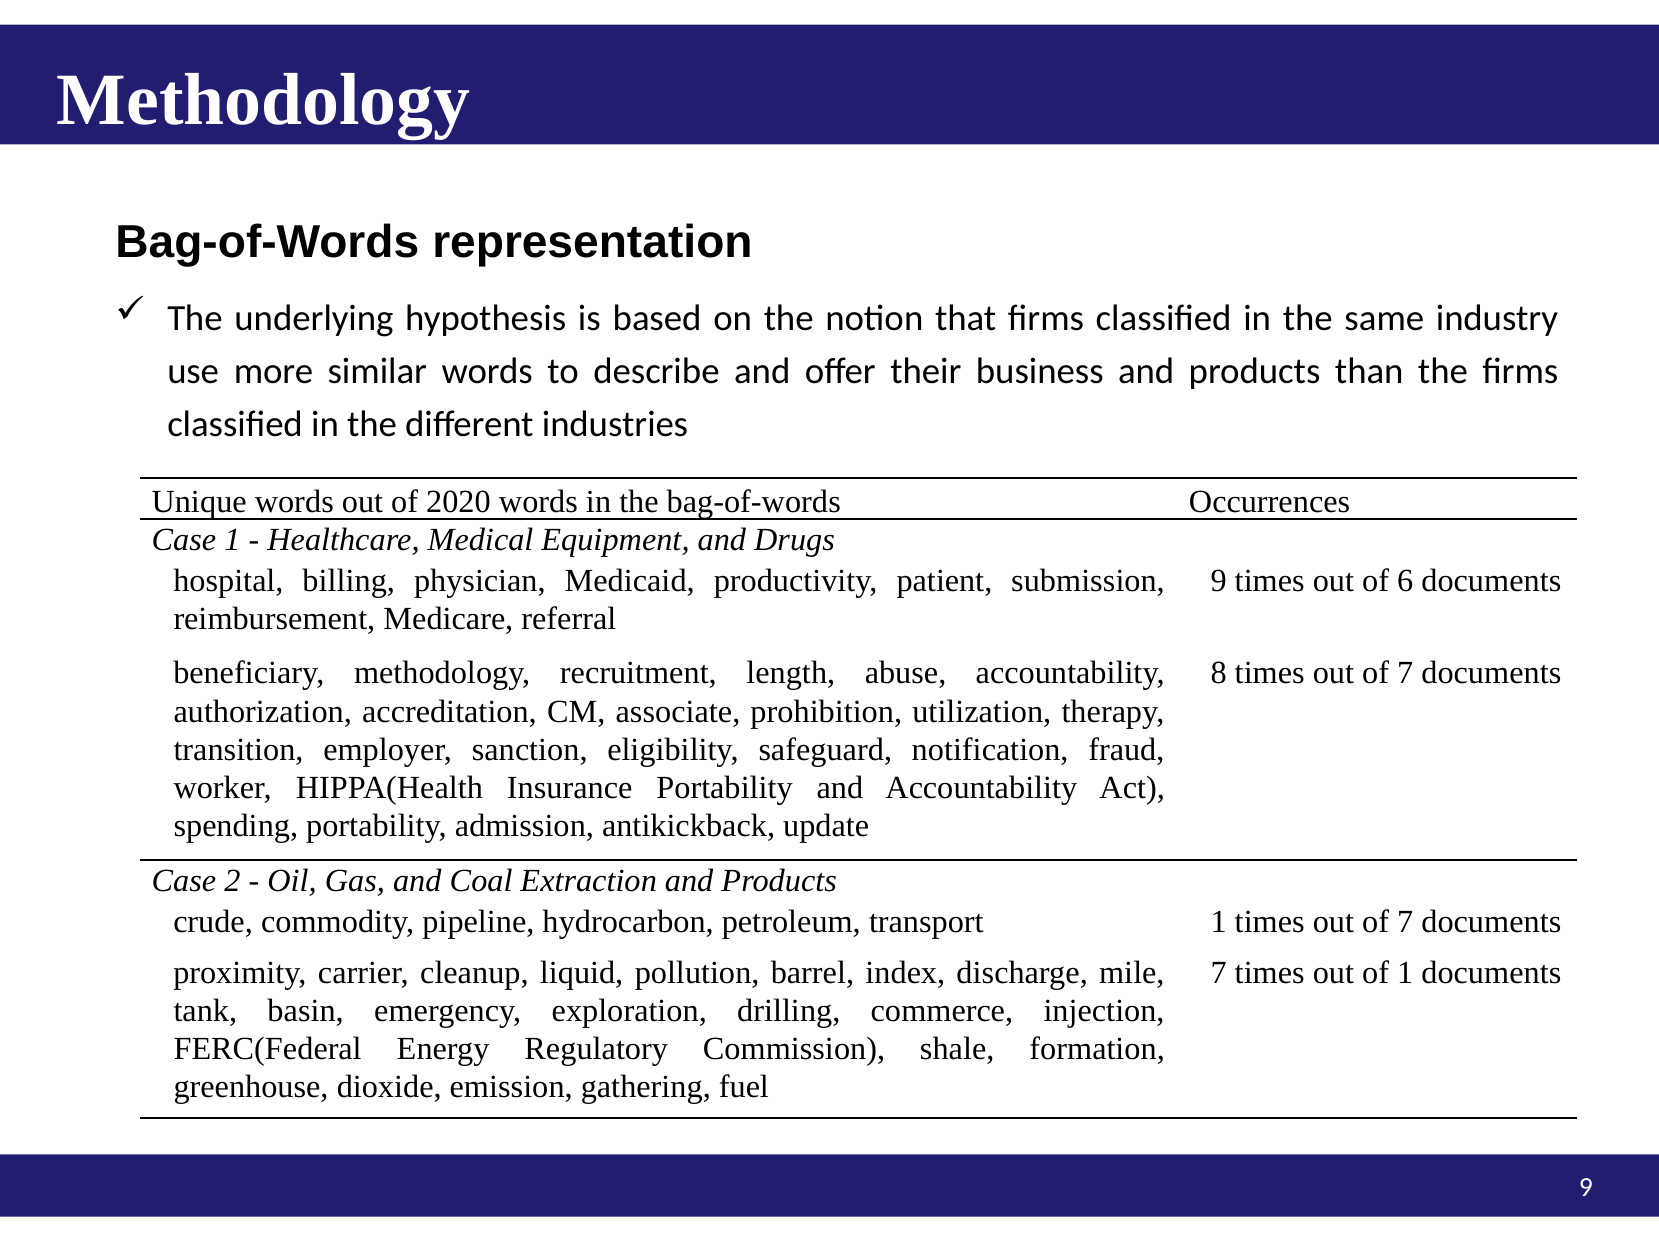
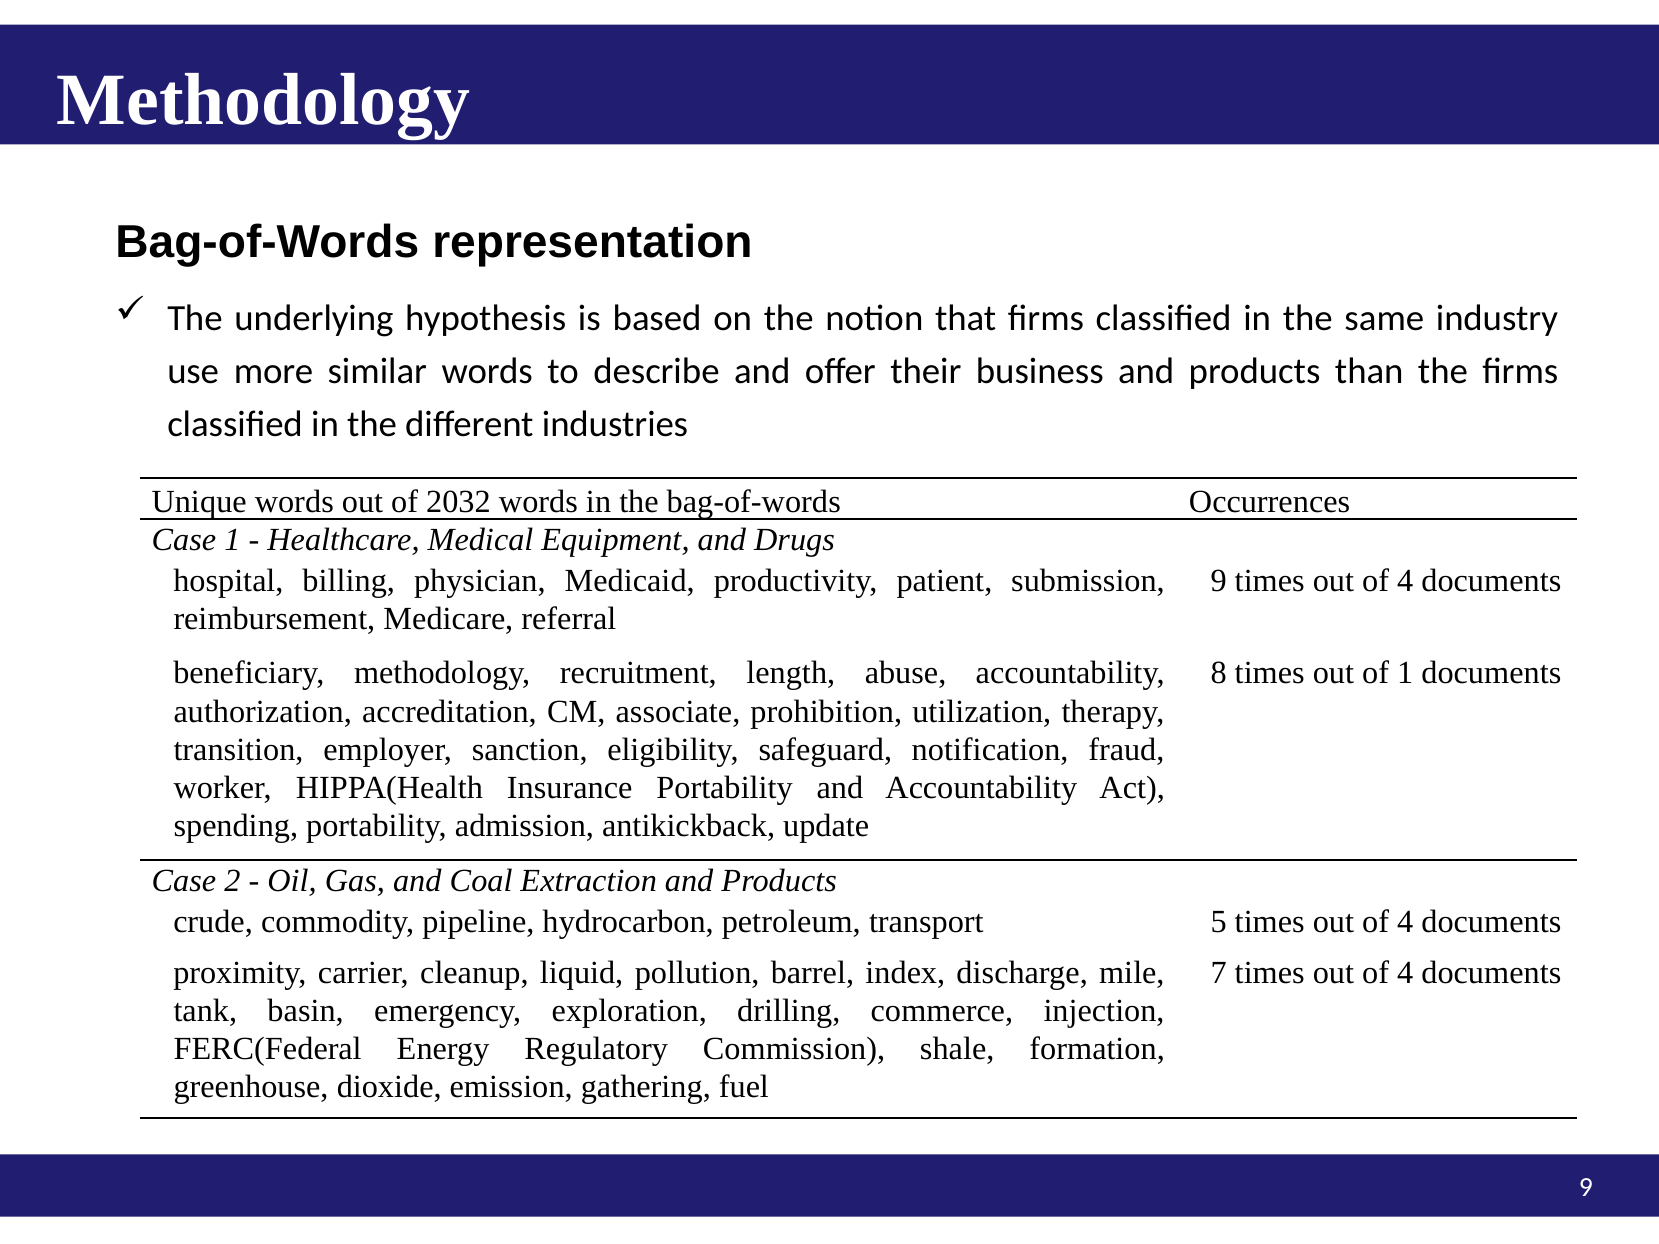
2020: 2020 -> 2032 (458, 502)
6: 6 -> 4 (1405, 581)
7: 7 -> 1 (1405, 673)
transport 1: 1 -> 5 (1219, 922)
7: 7 -> 4 (1405, 922)
1: 1 -> 4 (1405, 973)
